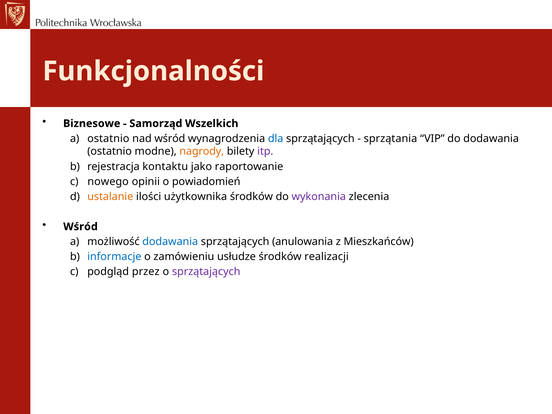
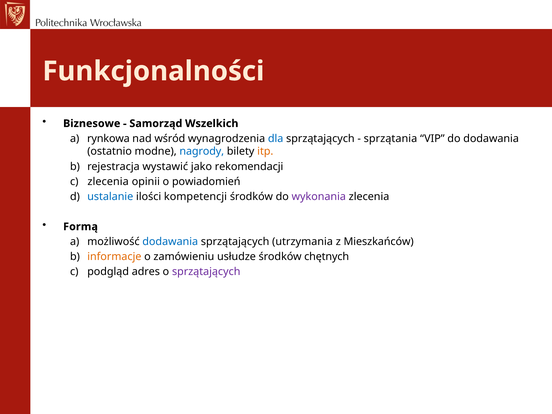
ostatnio: ostatnio -> rynkowa (108, 139)
nagrody colour: orange -> blue (202, 151)
itp colour: purple -> orange (265, 151)
kontaktu: kontaktu -> wystawić (165, 166)
raportowanie: raportowanie -> rekomendacji (249, 166)
nowego: nowego -> zlecenia (108, 182)
ustalanie colour: orange -> blue (110, 197)
użytkownika: użytkownika -> kompetencji (195, 197)
Wśród: Wśród -> Formą (80, 227)
anulowania: anulowania -> utrzymania (303, 242)
informacje colour: blue -> orange (114, 257)
realizacji: realizacji -> chętnych (327, 257)
przez: przez -> adres (146, 272)
